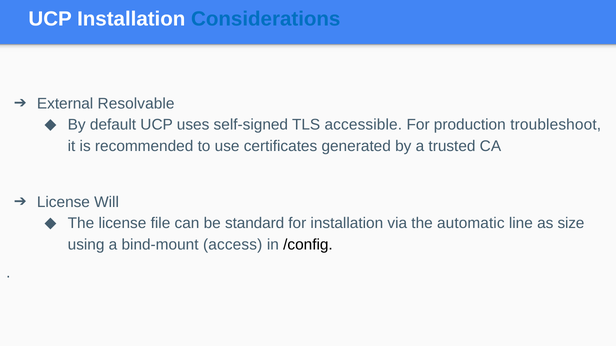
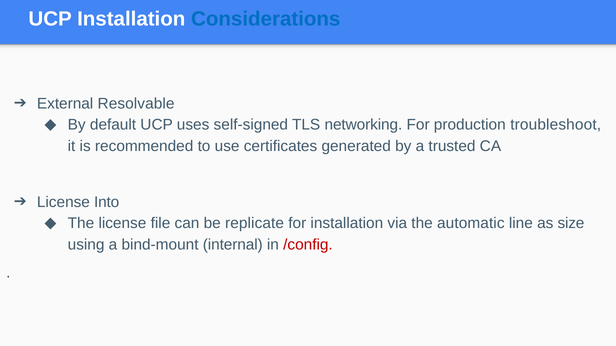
accessible: accessible -> networking (363, 125)
Will: Will -> Into (107, 202)
standard: standard -> replicate (255, 224)
access: access -> internal (233, 245)
/config colour: black -> red (308, 245)
